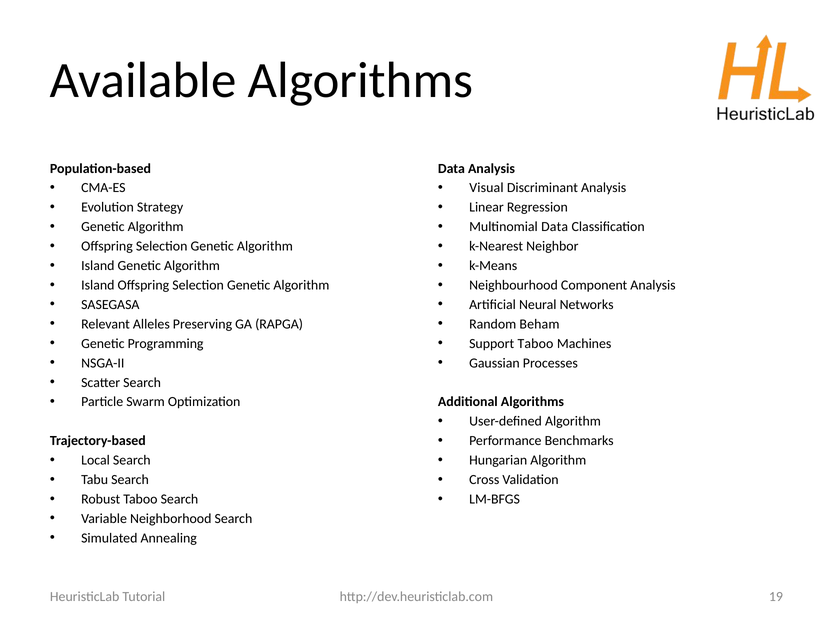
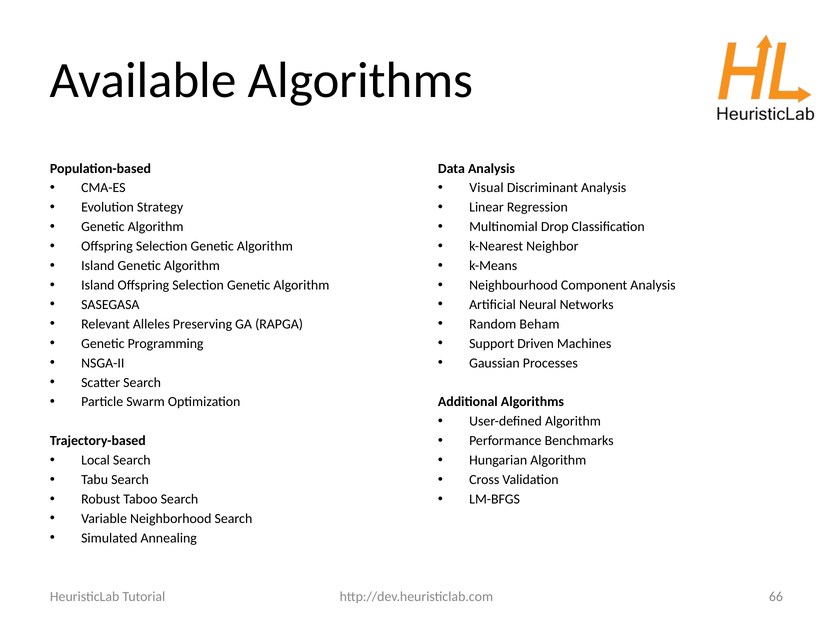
Multinomial Data: Data -> Drop (555, 227)
Support Taboo: Taboo -> Driven (536, 343)
19: 19 -> 66 (776, 596)
